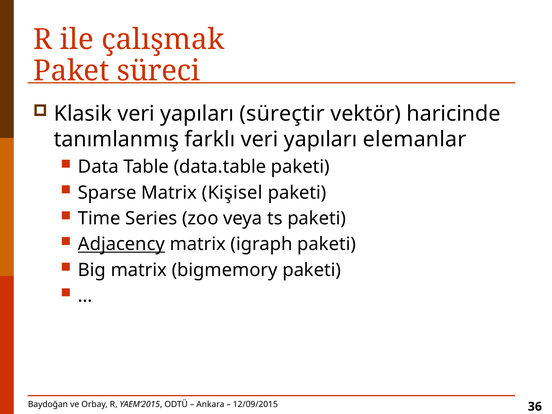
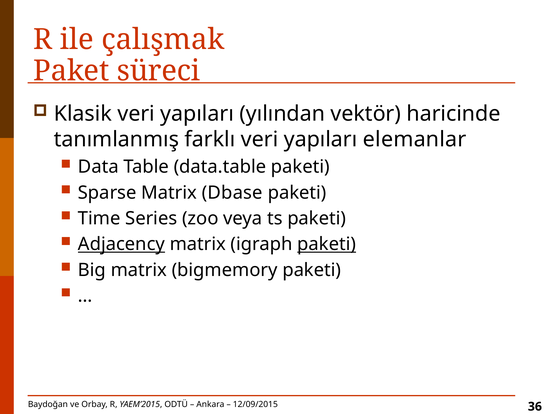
süreçtir: süreçtir -> yılından (282, 114)
Kişisel: Kişisel -> Dbase (232, 193)
paketi underline: none -> present (327, 244)
